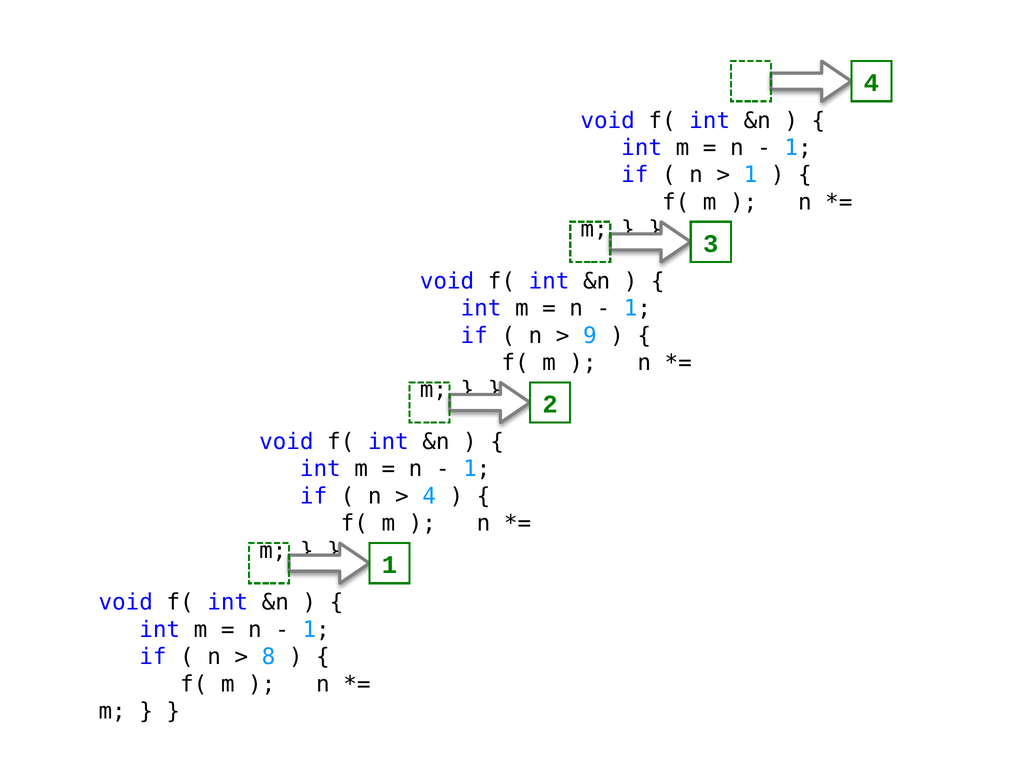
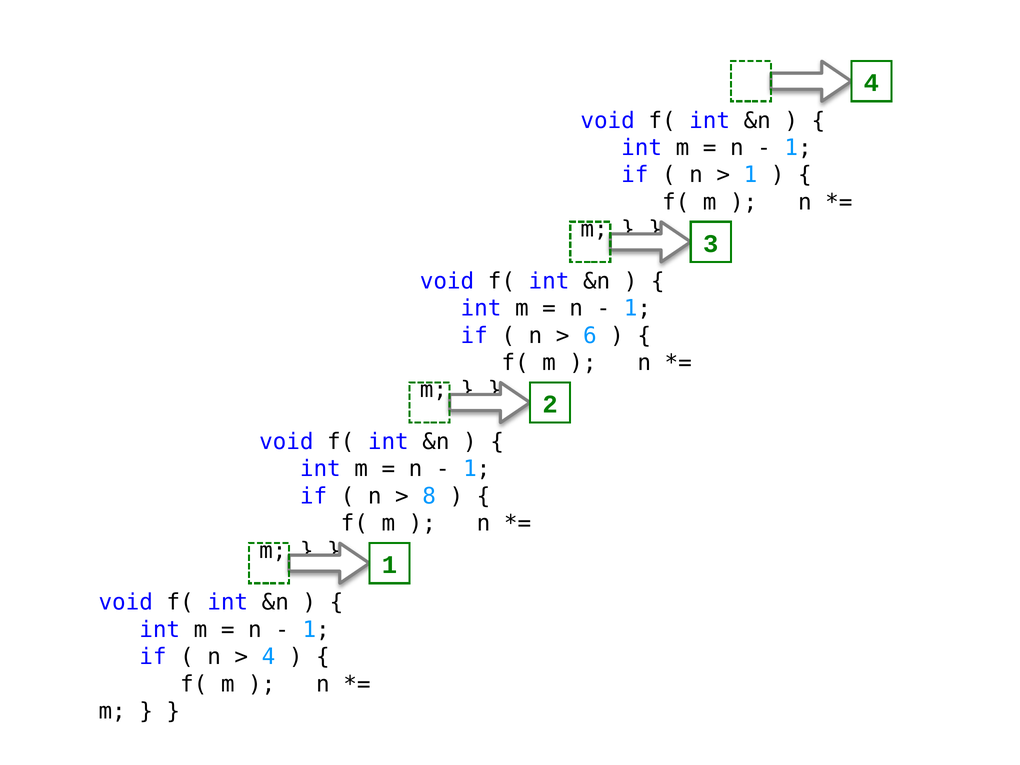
9: 9 -> 6 (590, 336)
4: 4 -> 8 (429, 496)
8: 8 -> 4 (269, 657)
